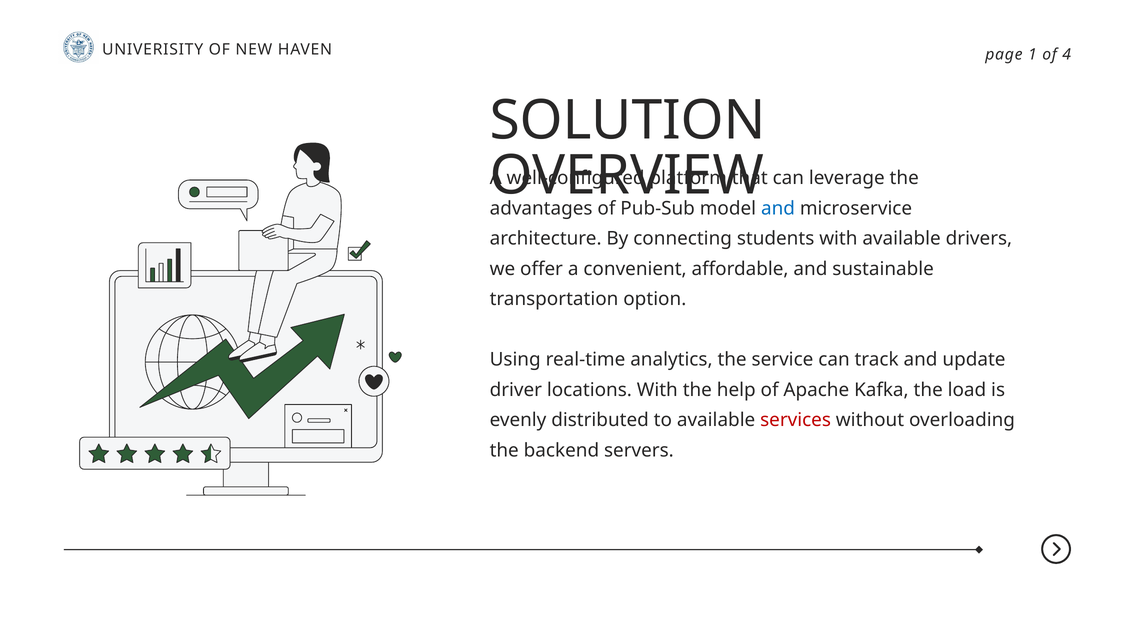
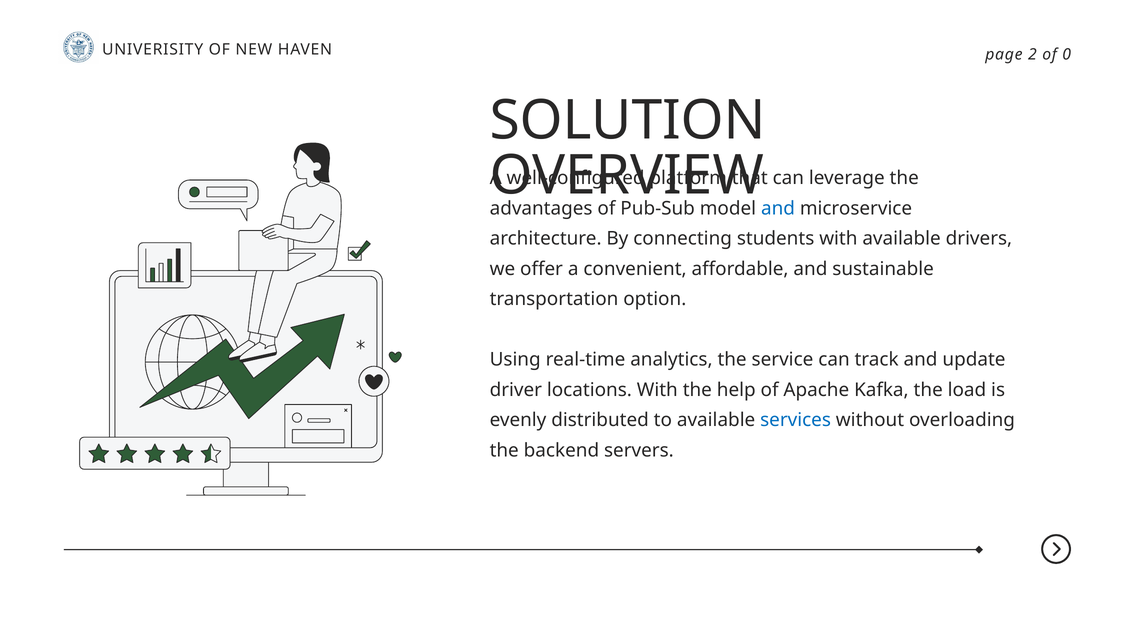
1: 1 -> 2 (1032, 54)
4: 4 -> 0 (1067, 54)
services colour: red -> blue (796, 420)
